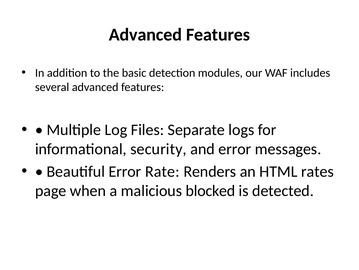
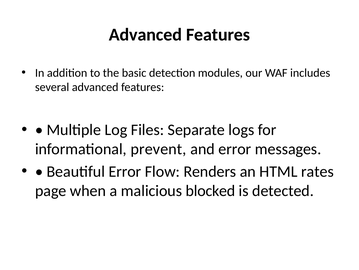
security: security -> prevent (158, 149)
Rate: Rate -> Flow (162, 171)
